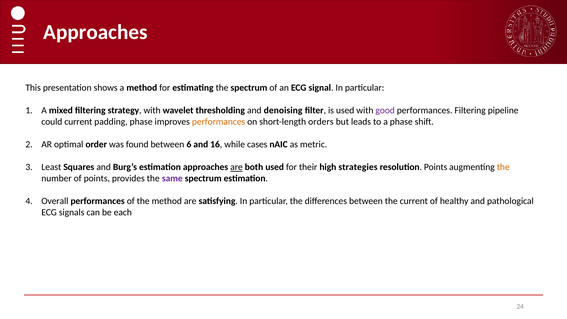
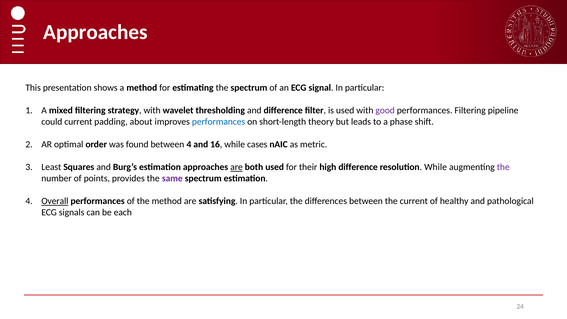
and denoising: denoising -> difference (283, 110)
padding phase: phase -> about (141, 122)
performances colour: orange -> blue (219, 122)
orders: orders -> theory (321, 122)
between 6: 6 -> 4 (189, 144)
high strategies: strategies -> difference (358, 167)
resolution Points: Points -> While (436, 167)
the colour: orange -> purple (503, 167)
Overall underline: none -> present (55, 201)
